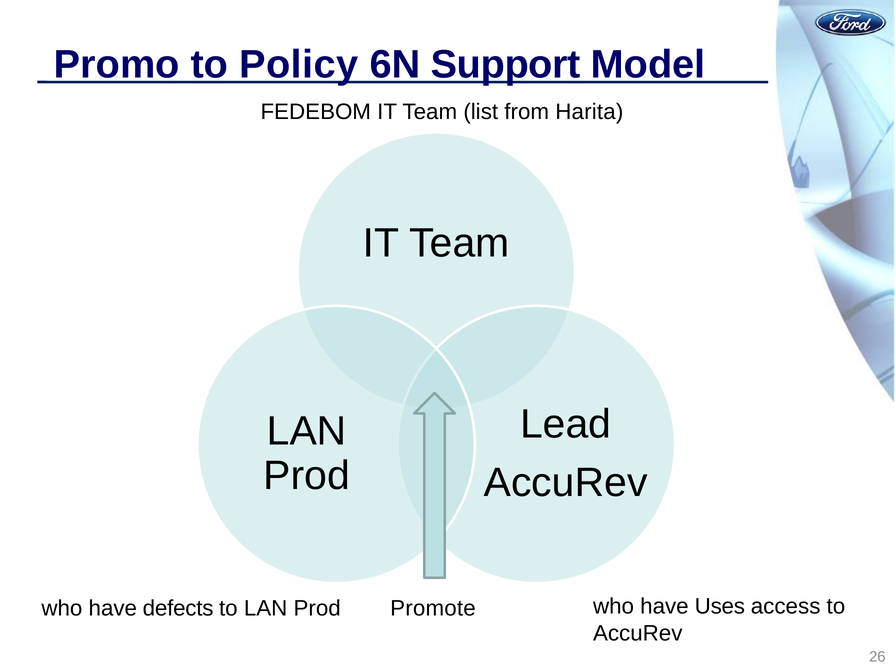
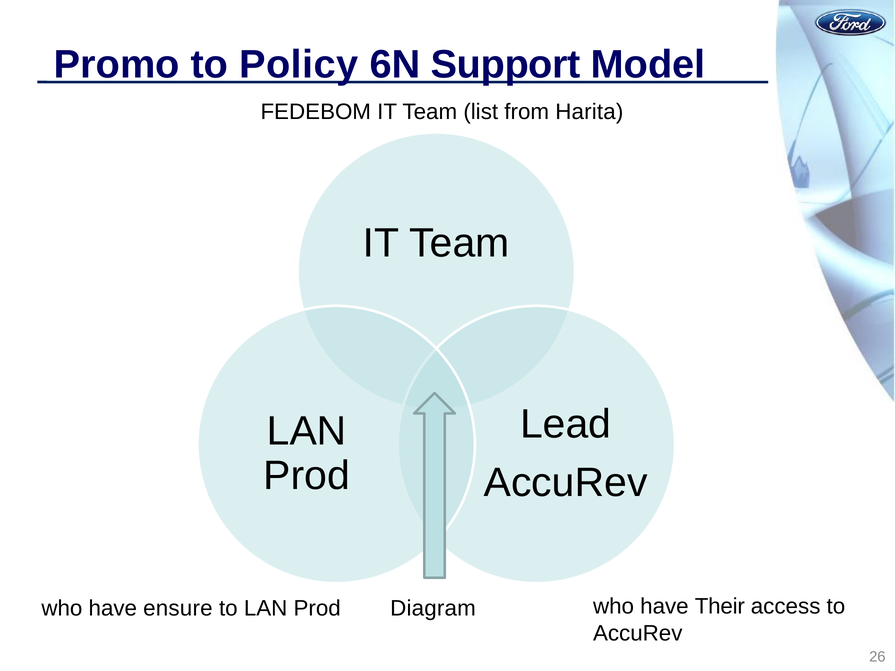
Uses: Uses -> Their (720, 607)
defects: defects -> ensure (178, 609)
Promote: Promote -> Diagram (433, 609)
